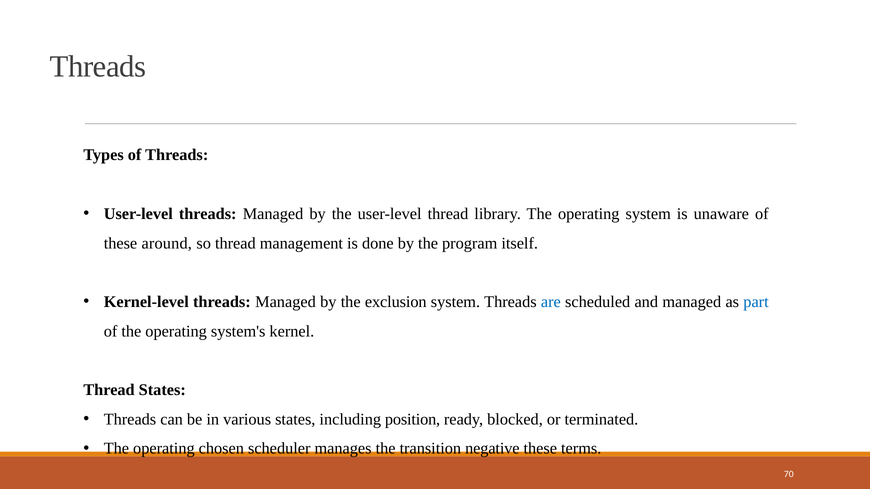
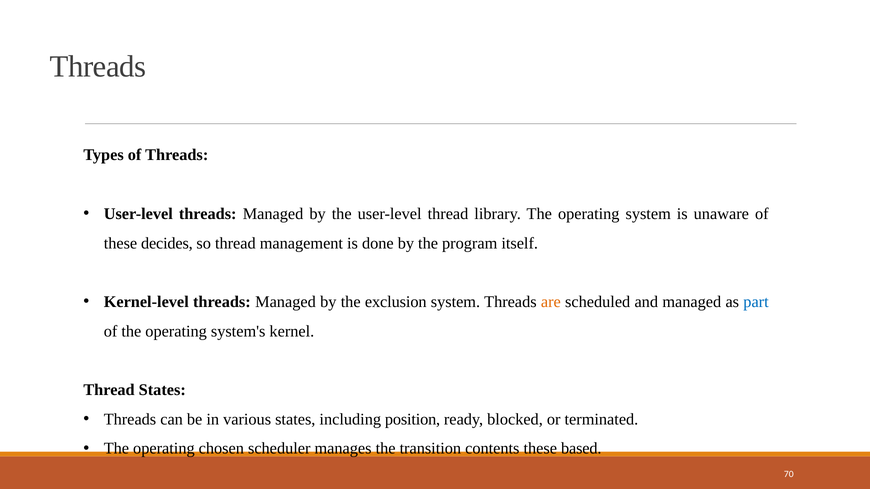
around: around -> decides (167, 243)
are colour: blue -> orange (551, 302)
negative: negative -> contents (492, 449)
terms: terms -> based (581, 449)
